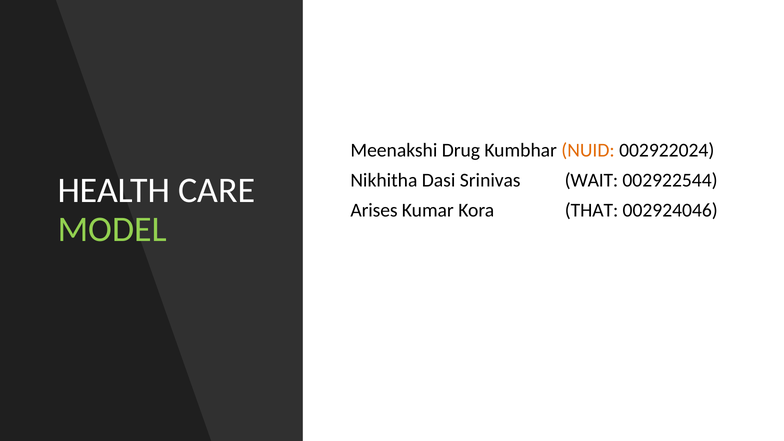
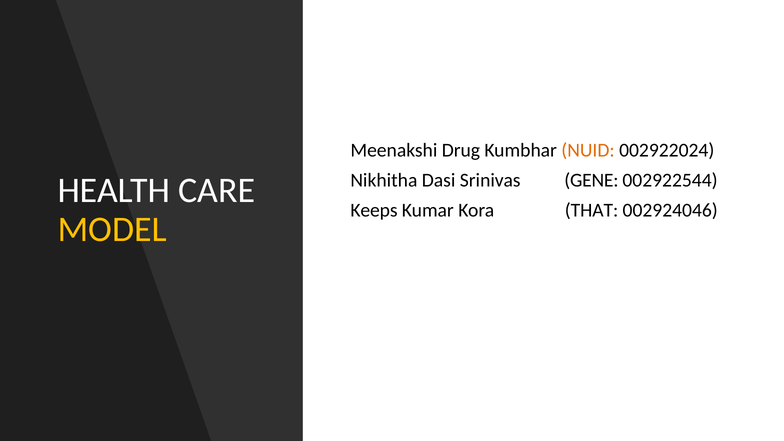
WAIT: WAIT -> GENE (591, 180)
Arises: Arises -> Keeps (374, 210)
MODEL colour: light green -> yellow (112, 229)
